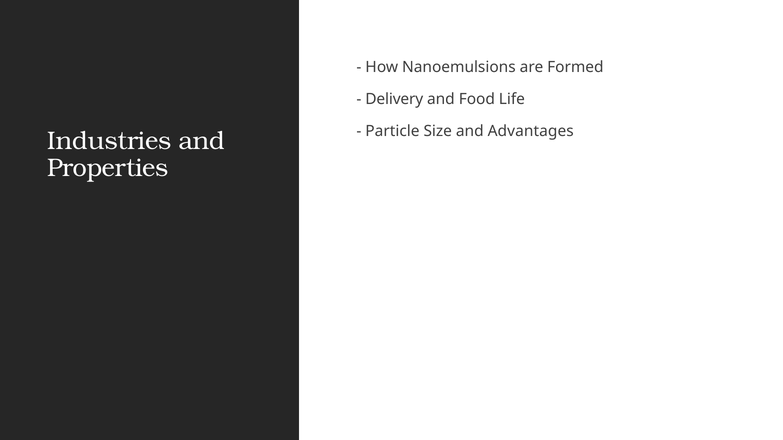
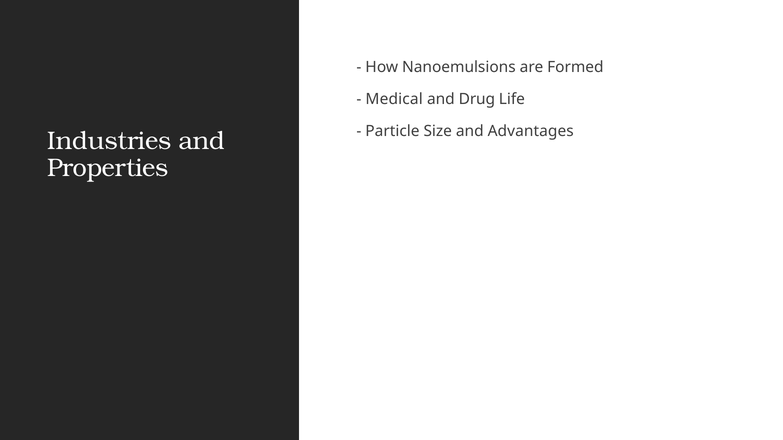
Delivery: Delivery -> Medical (394, 99)
Food: Food -> Drug (477, 99)
